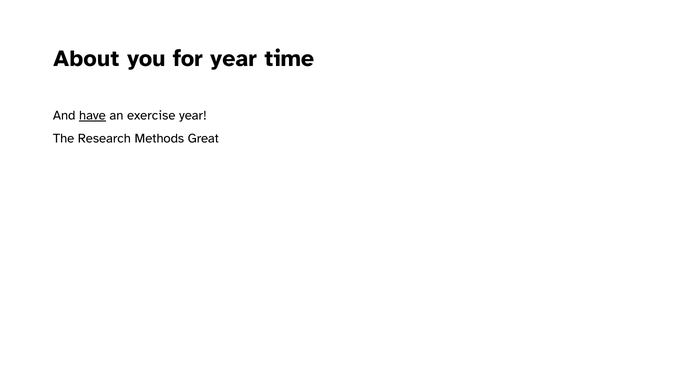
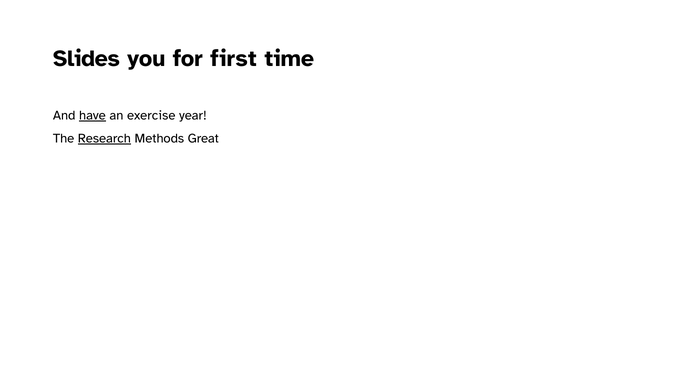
About: About -> Slides (86, 58)
for year: year -> first (234, 58)
Research underline: none -> present (104, 138)
